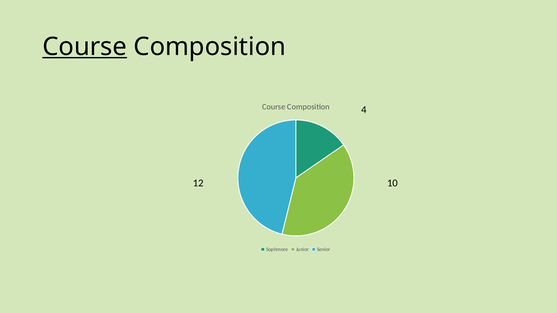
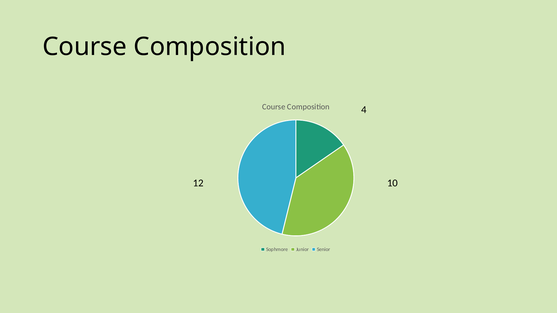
Course underline: present -> none (85, 47)
